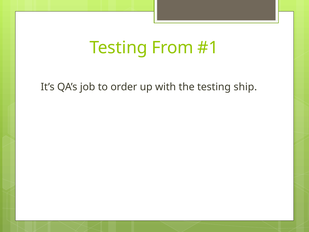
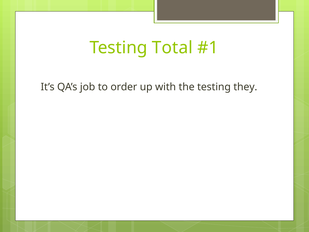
From: From -> Total (172, 48)
ship: ship -> they (245, 87)
